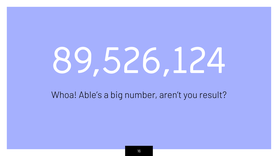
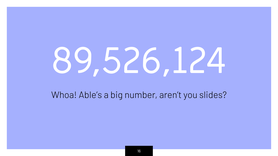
result: result -> slides (213, 95)
